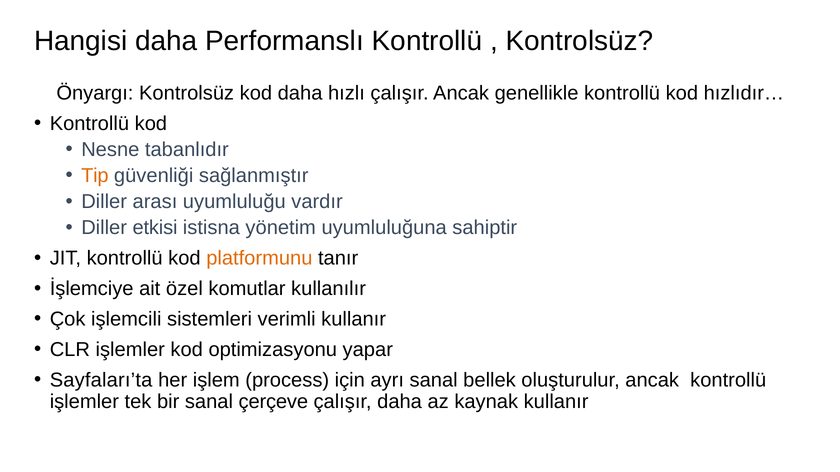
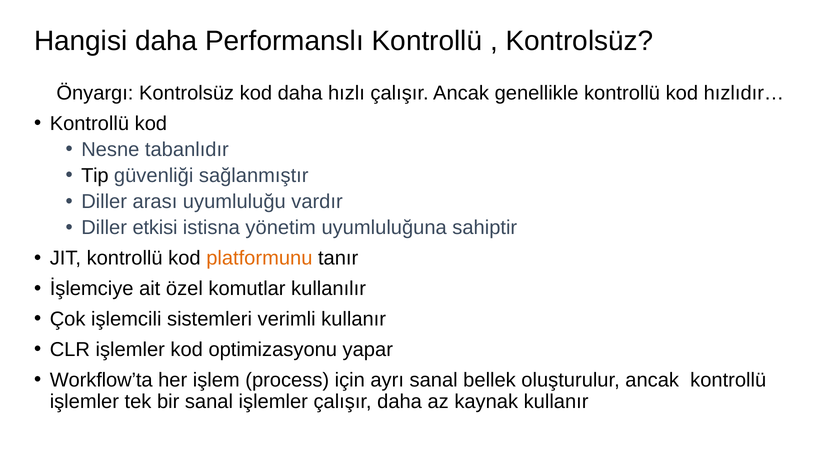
Tip colour: orange -> black (95, 176)
Sayfaları’ta: Sayfaları’ta -> Workflow’ta (101, 380)
sanal çerçeve: çerçeve -> işlemler (273, 402)
